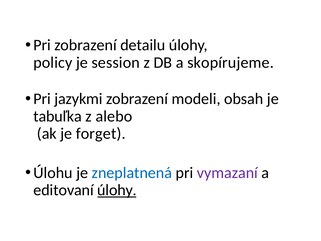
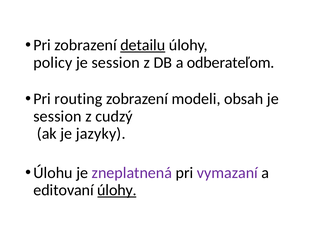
detailu underline: none -> present (143, 45)
skopírujeme: skopírujeme -> odberateľom (231, 62)
jazykmi: jazykmi -> routing (78, 99)
tabuľka: tabuľka -> session (57, 116)
alebo: alebo -> cudzý (114, 116)
forget: forget -> jazyky (101, 133)
zneplatnená colour: blue -> purple (132, 173)
